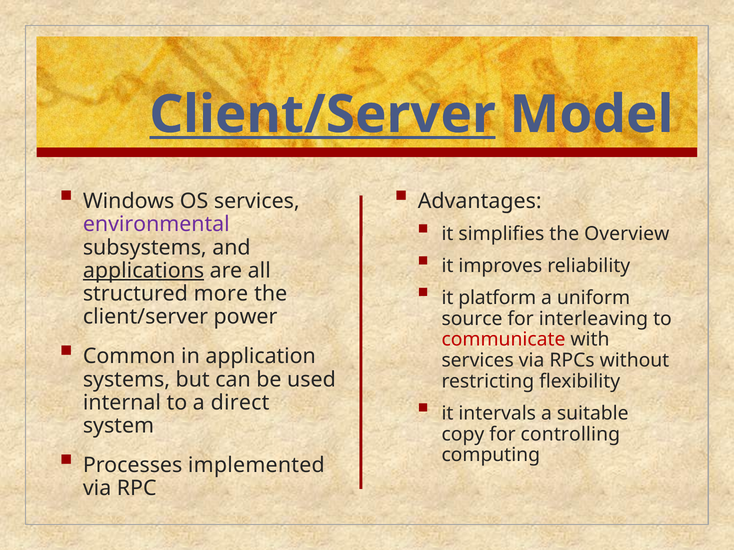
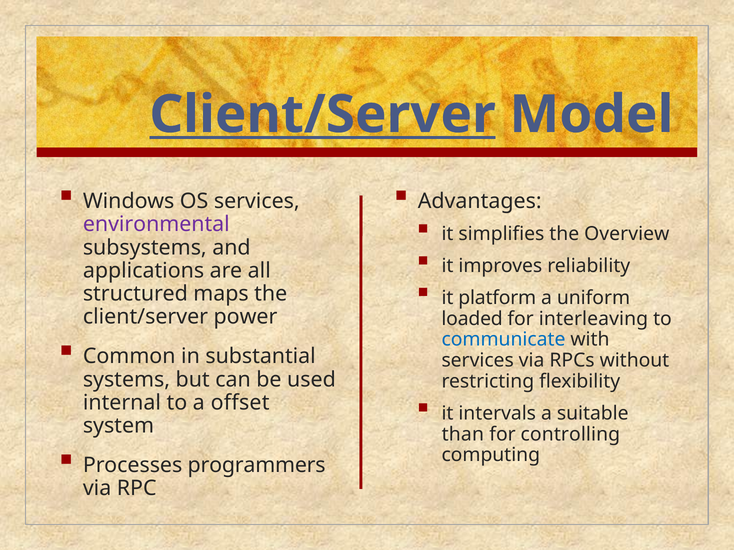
applications underline: present -> none (144, 271)
more: more -> maps (221, 294)
source: source -> loaded (472, 319)
communicate colour: red -> blue (503, 340)
application: application -> substantial (261, 357)
direct: direct -> offset (240, 403)
copy: copy -> than (463, 435)
implemented: implemented -> programmers (257, 466)
